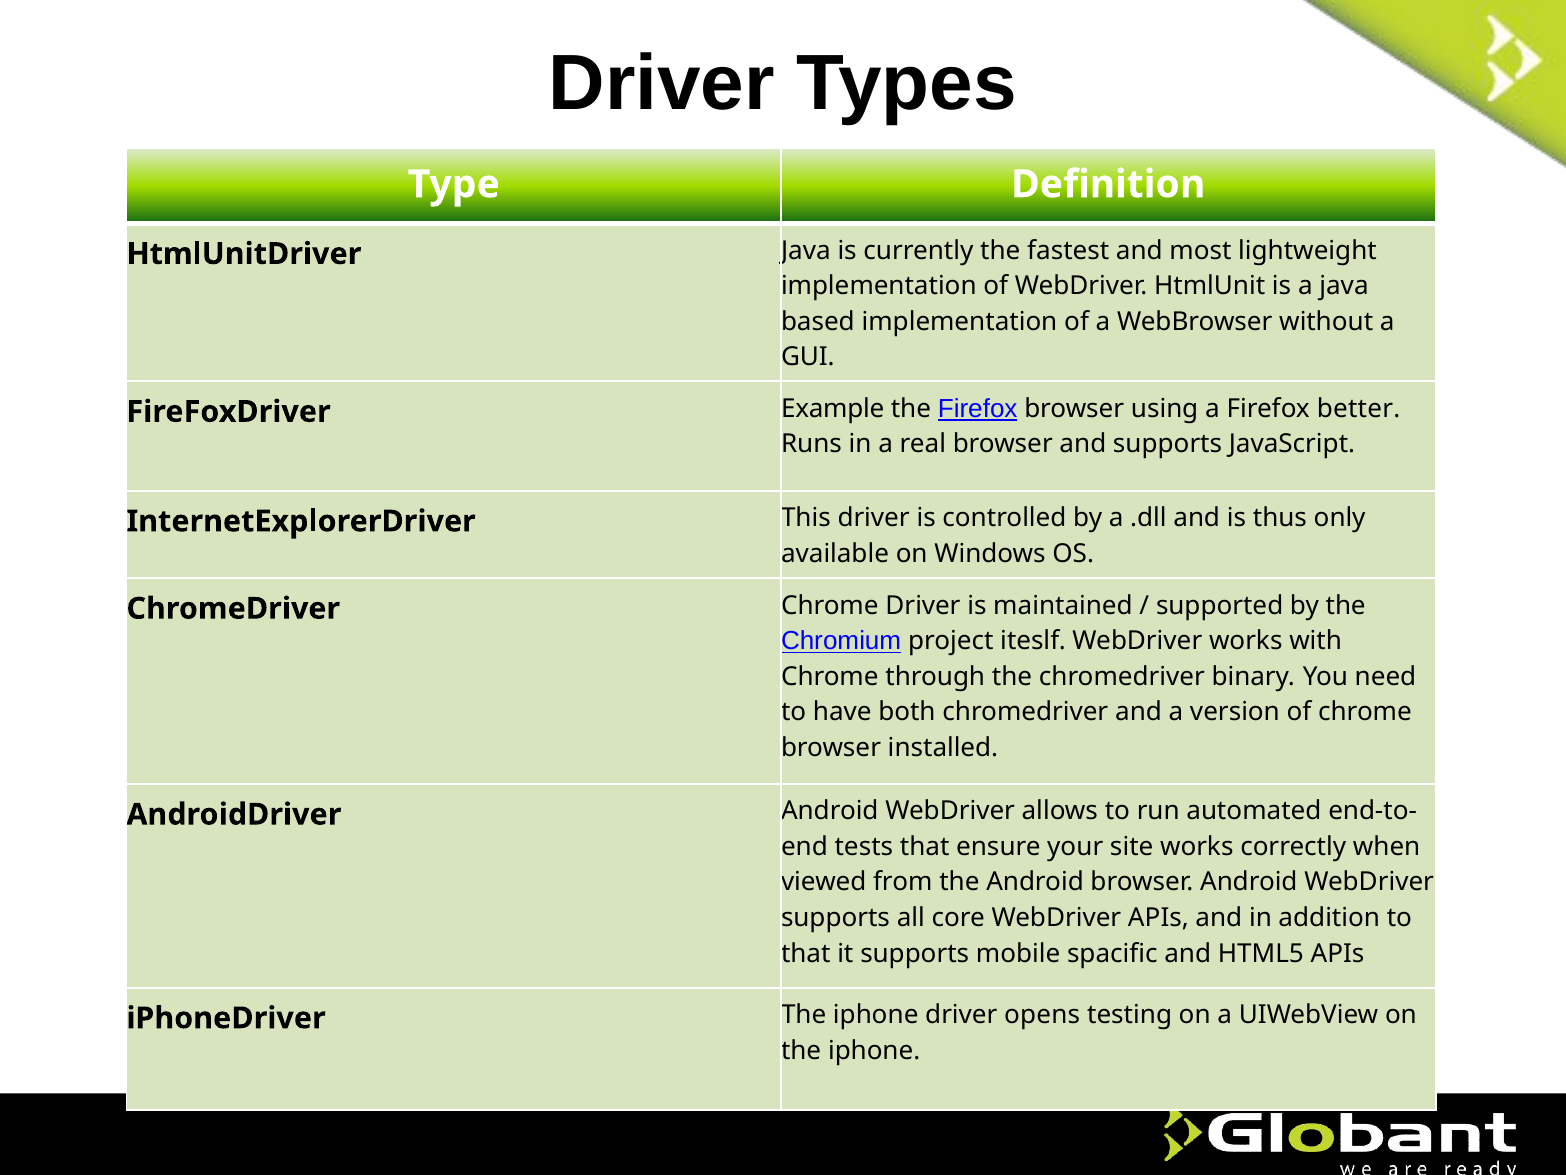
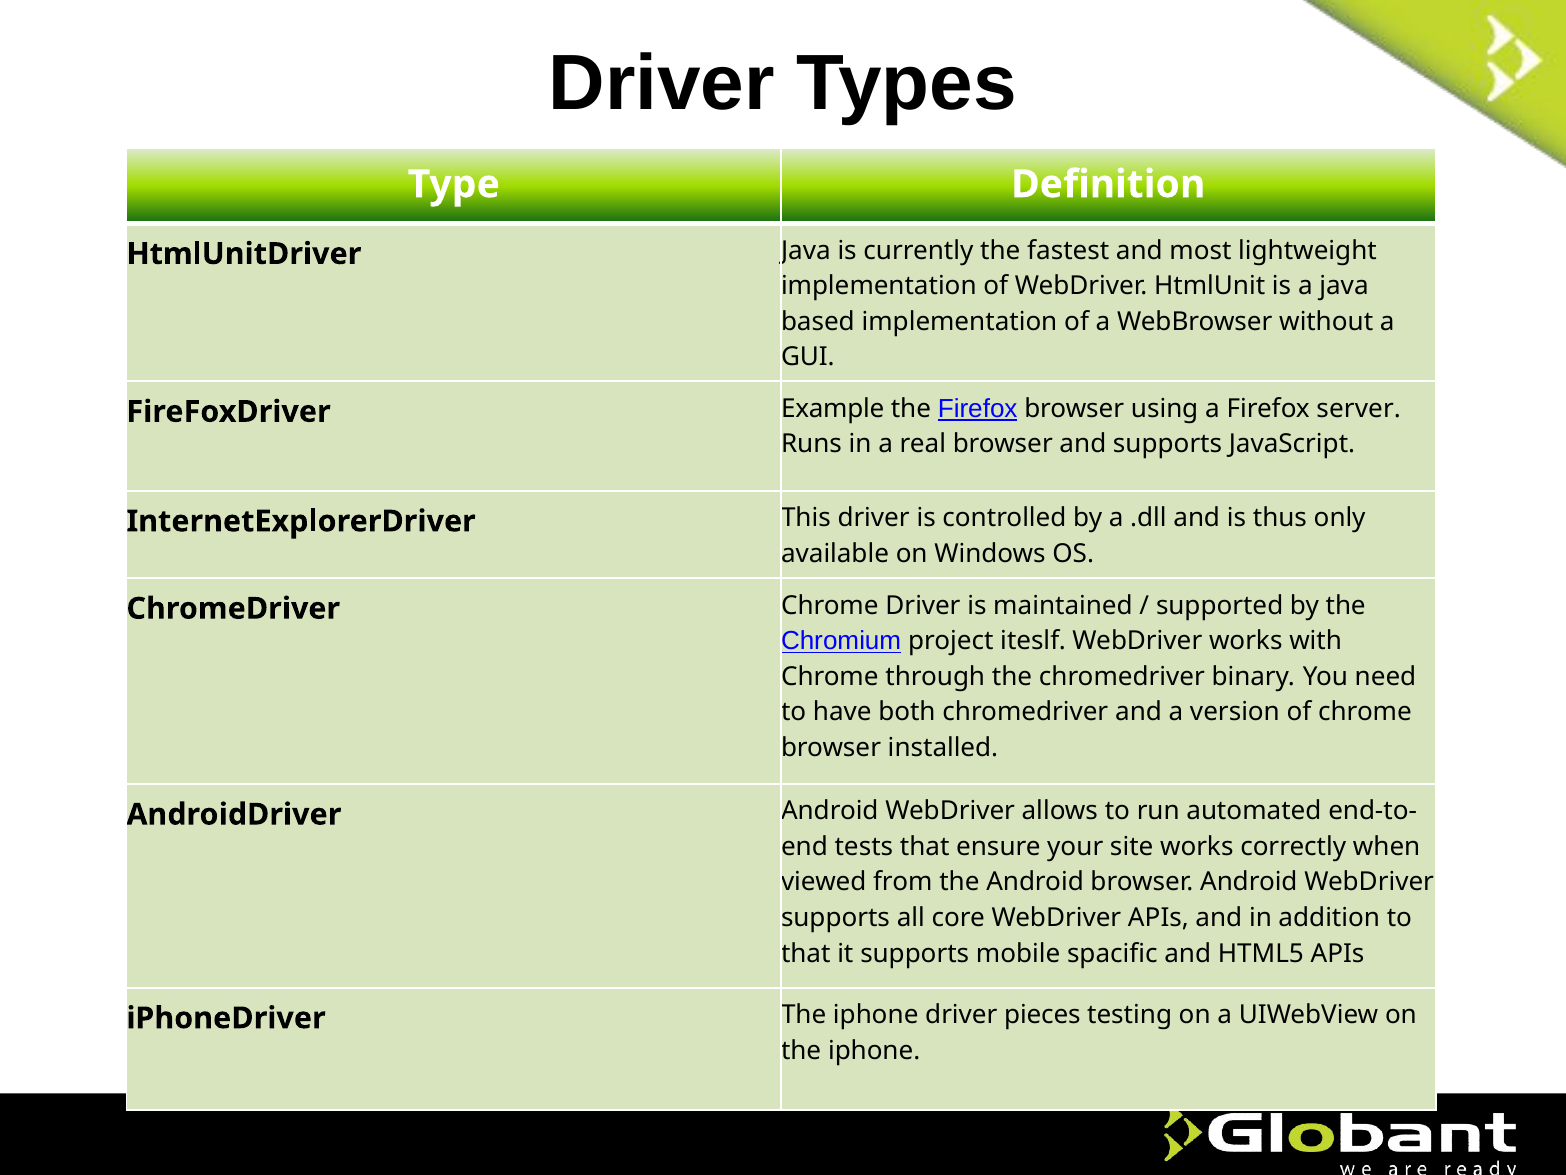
better: better -> server (1359, 408)
opens: opens -> pieces (1042, 1015)
